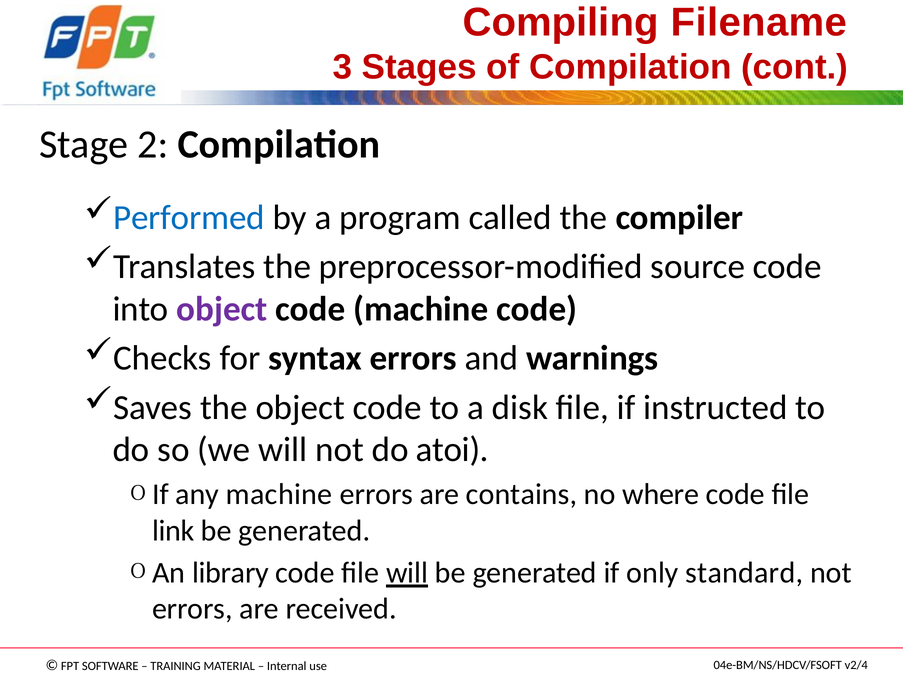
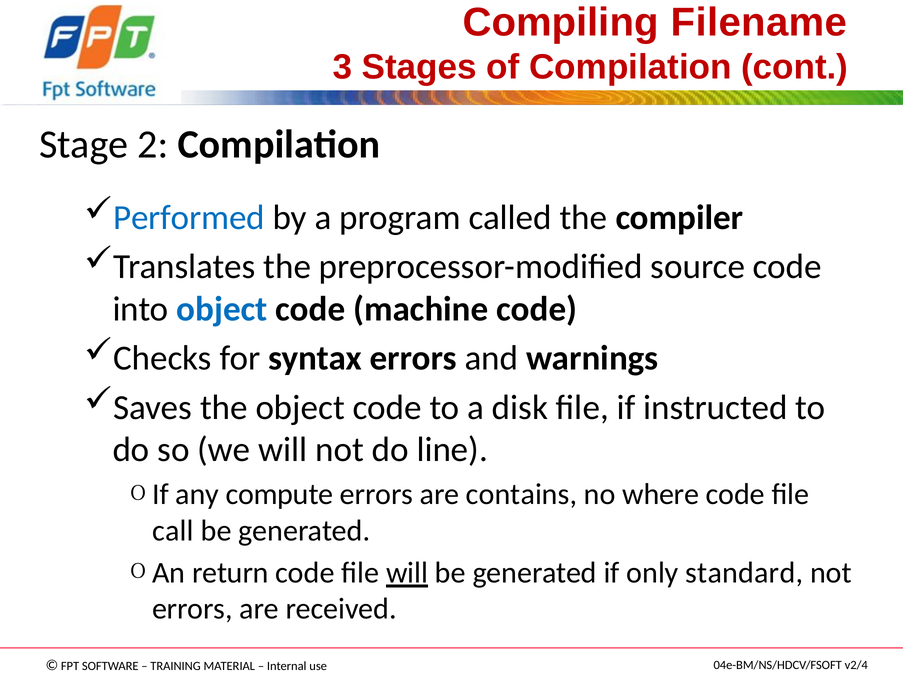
object colour: purple -> blue (222, 309)
atoi: atoi -> line (452, 449)
any machine: machine -> compute (279, 494)
link: link -> call (173, 530)
library: library -> return (230, 572)
